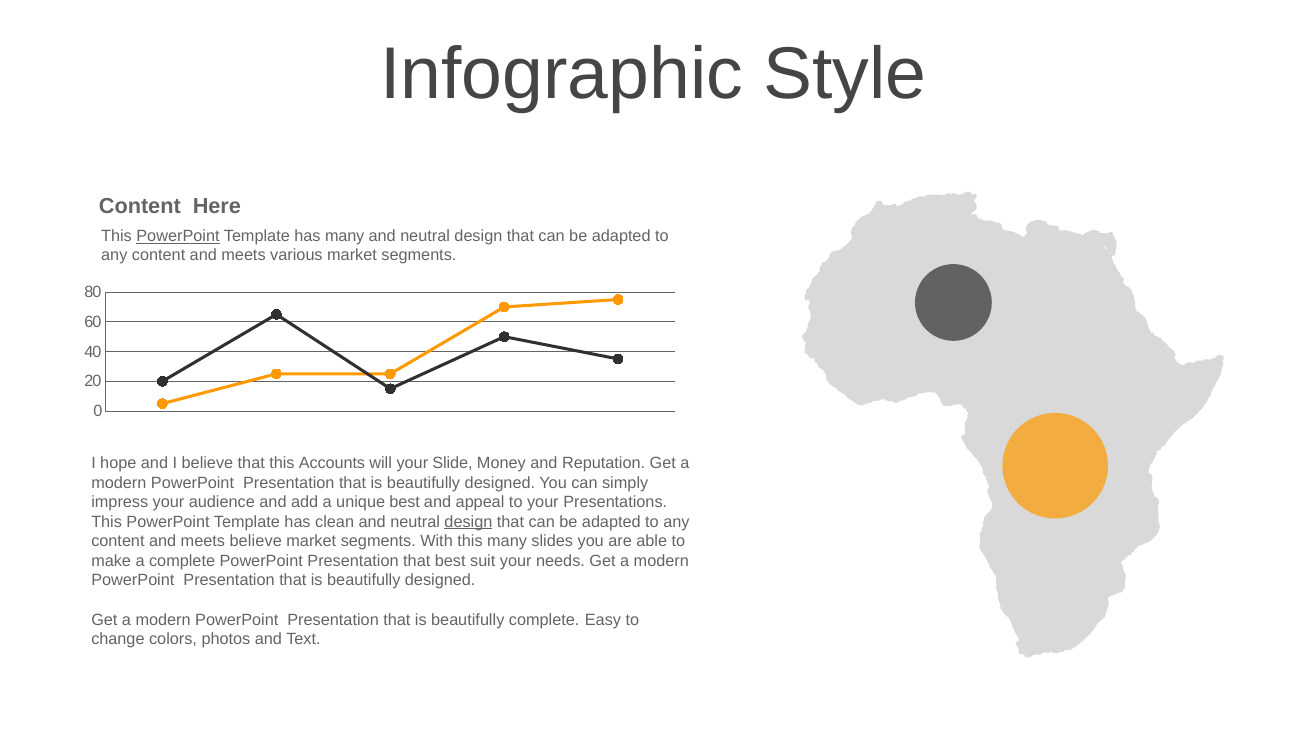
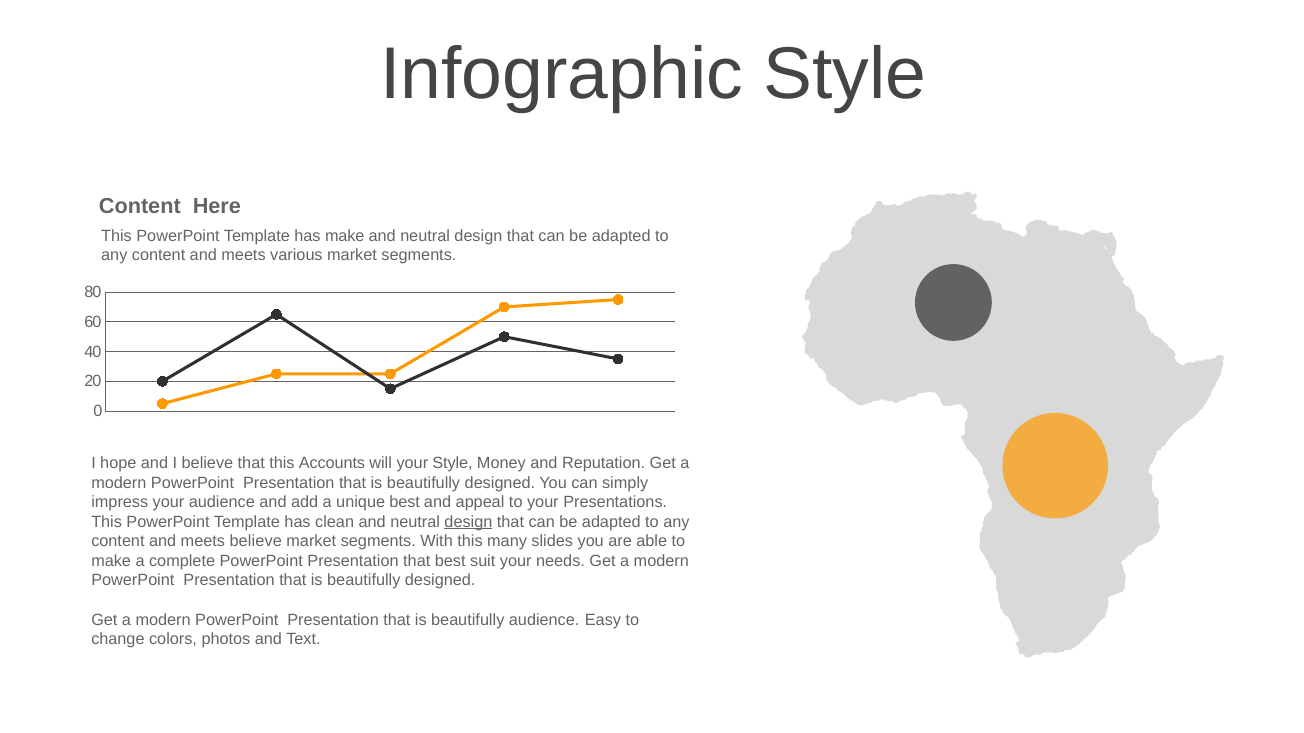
PowerPoint underline: present -> none (178, 236)
has many: many -> make (345, 236)
your Slide: Slide -> Style (452, 464)
beautifully complete: complete -> audience (544, 620)
